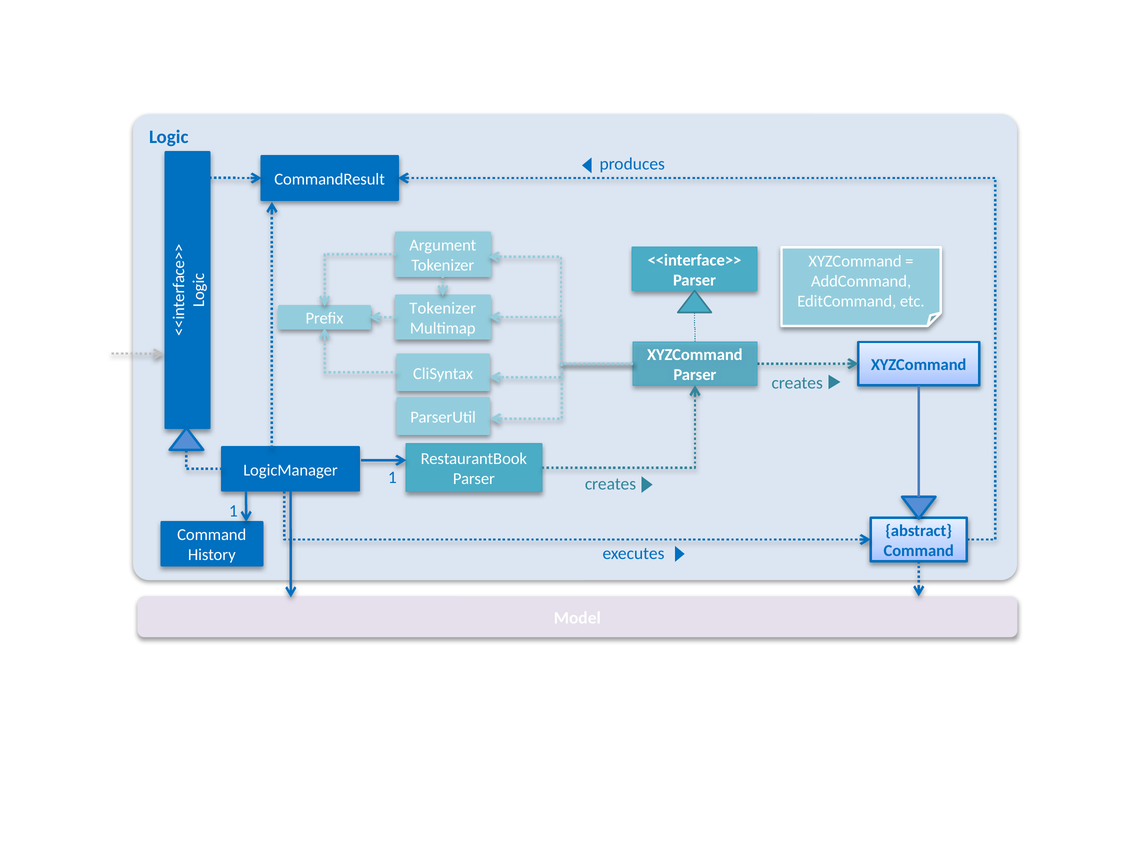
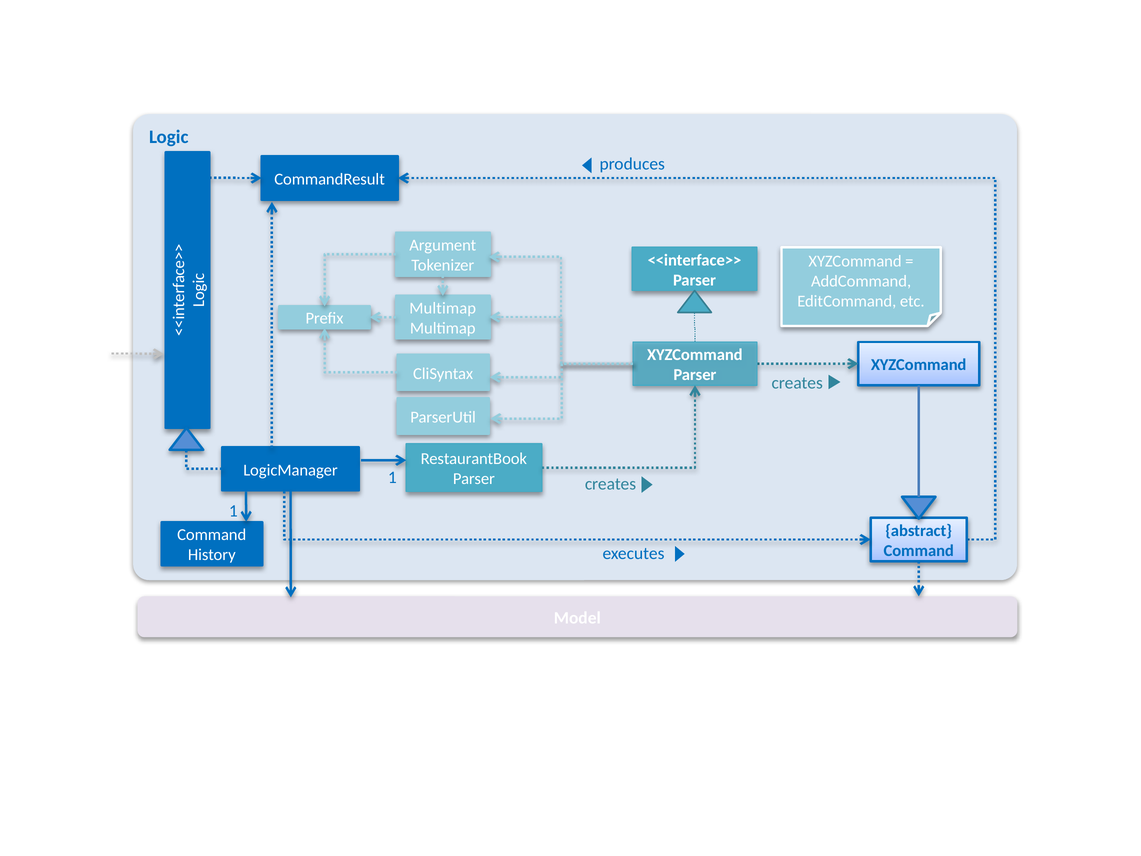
Tokenizer: Tokenizer -> Multimap (443, 308)
